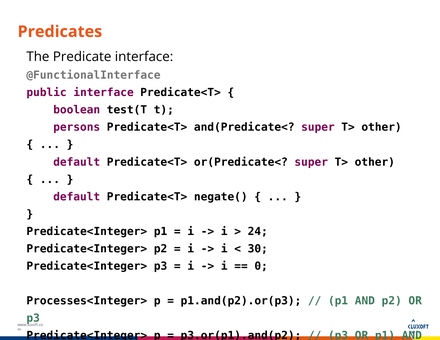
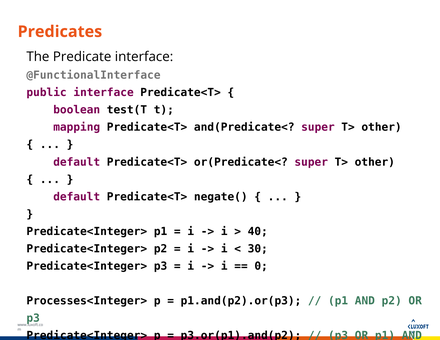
persons: persons -> mapping (77, 127)
24: 24 -> 40 (258, 231)
